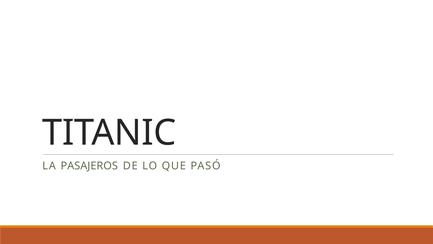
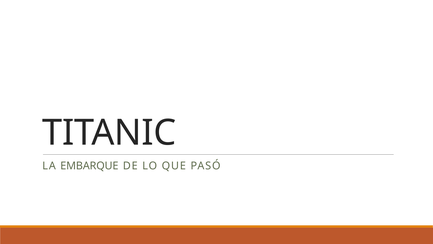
PASAJEROS: PASAJEROS -> EMBARQUE (89, 166)
